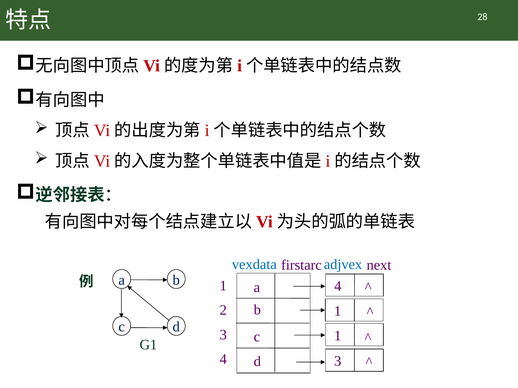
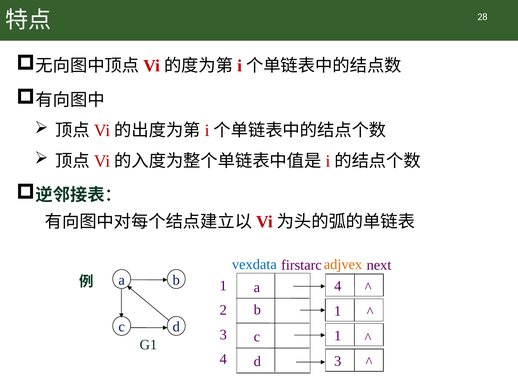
adjvex colour: blue -> orange (343, 265)
